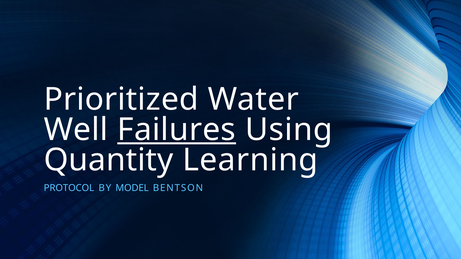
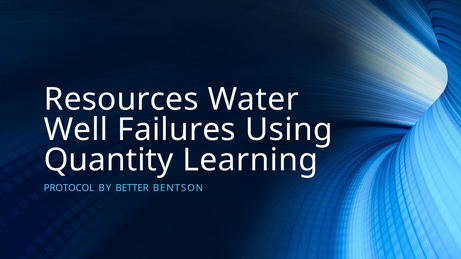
Prioritized: Prioritized -> Resources (121, 100)
Failures underline: present -> none (177, 130)
MODEL: MODEL -> BETTER (132, 188)
